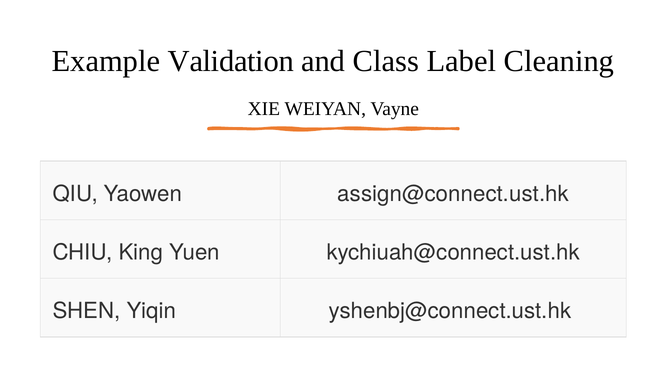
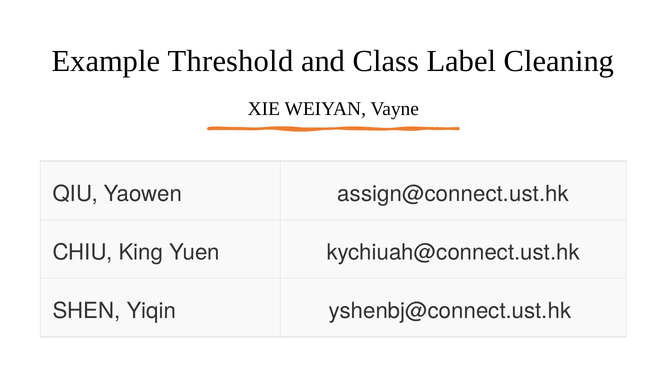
Validation: Validation -> Threshold (231, 61)
